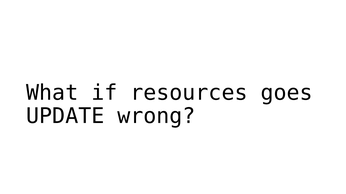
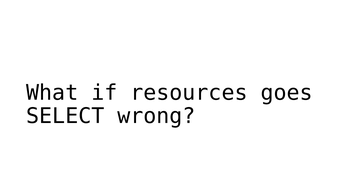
UPDATE: UPDATE -> SELECT (65, 116)
